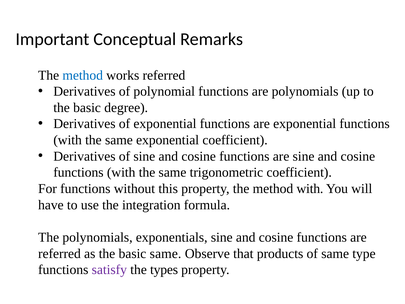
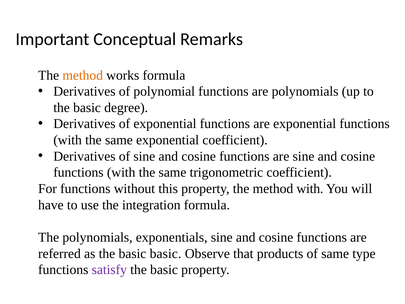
method colour: blue -> orange (83, 75)
works referred: referred -> formula (164, 75)
basic same: same -> basic (166, 253)
types: types -> basic (164, 270)
